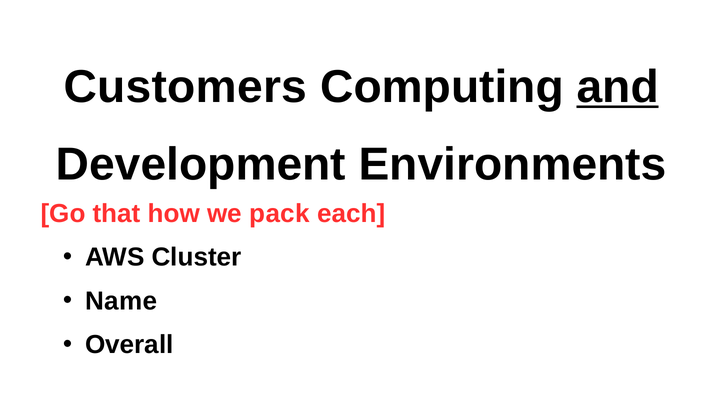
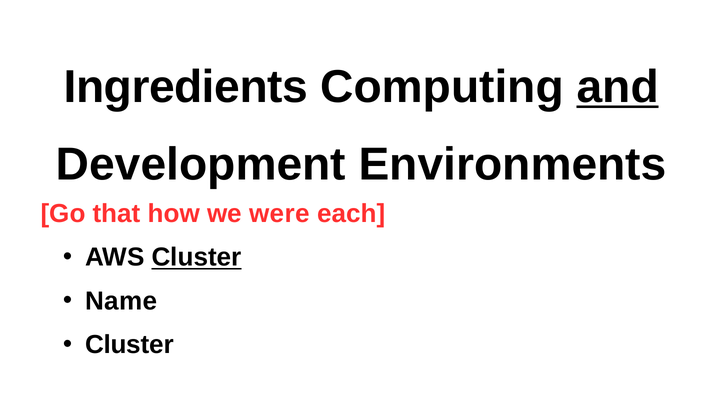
Customers: Customers -> Ingredients (186, 87)
pack: pack -> were (279, 214)
Cluster underline: none -> present (197, 258)
Overall: Overall -> Cluster (129, 345)
